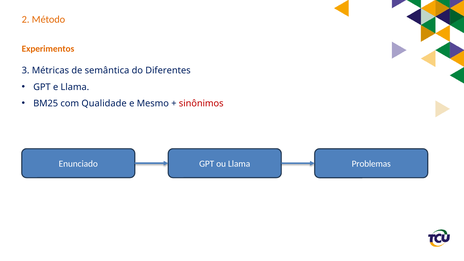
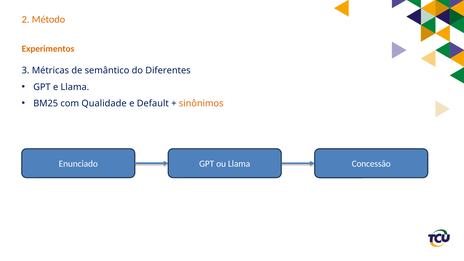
semântica: semântica -> semântico (107, 71)
Mesmo: Mesmo -> Default (153, 103)
sinônimos colour: red -> orange (201, 103)
Problemas: Problemas -> Concessão (371, 164)
